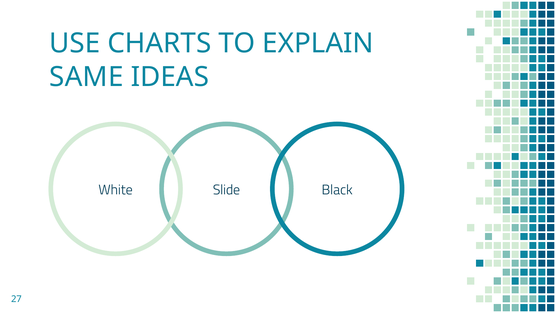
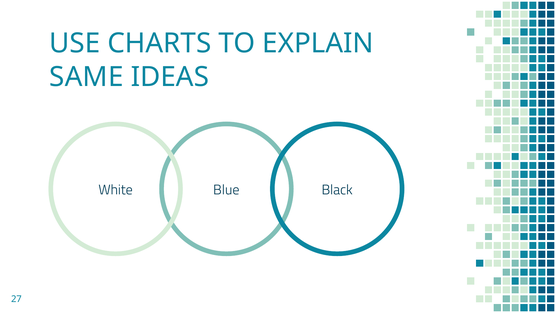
Slide: Slide -> Blue (226, 190)
